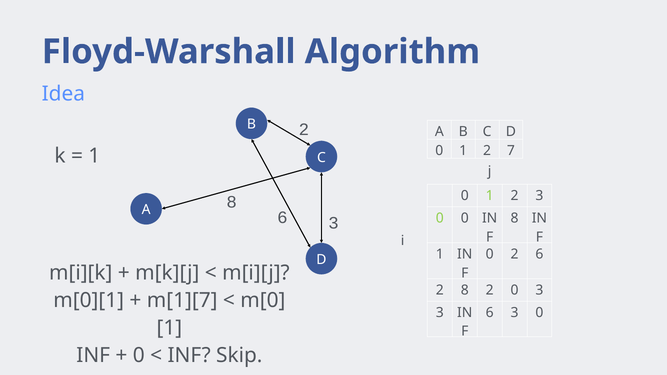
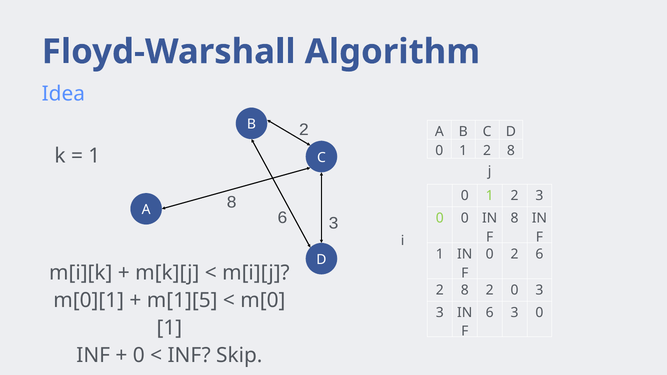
1 2 7: 7 -> 8 (511, 151)
m[1][7: m[1][7 -> m[1][5 (182, 301)
